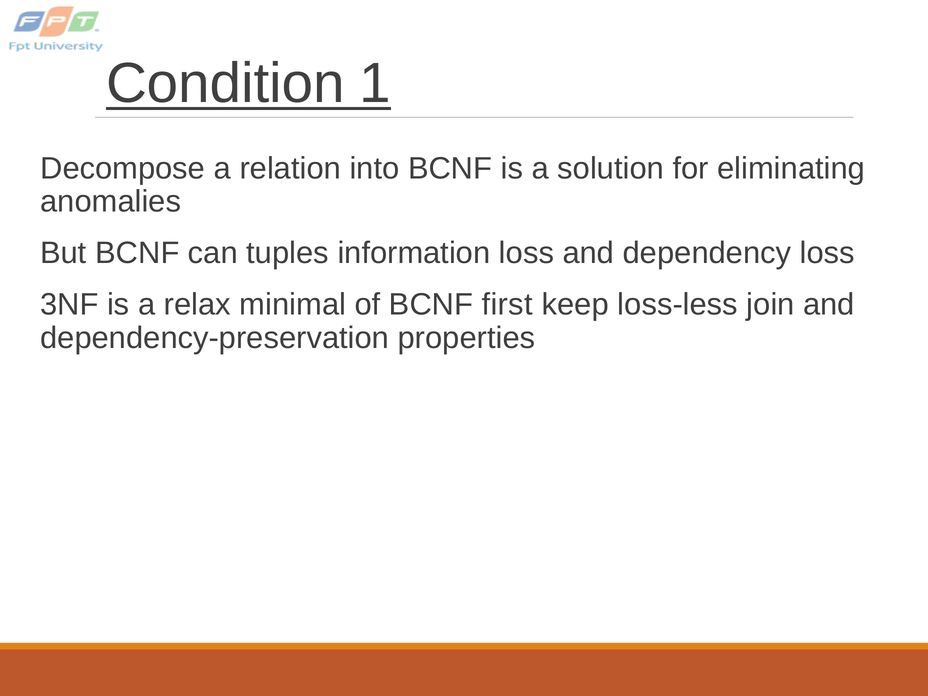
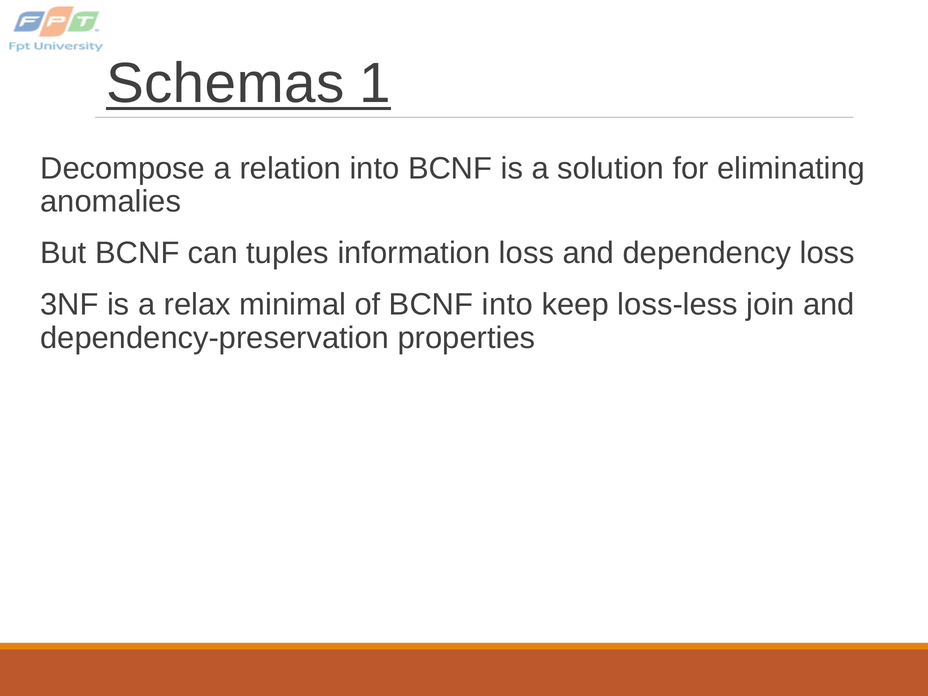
Condition: Condition -> Schemas (225, 84)
BCNF first: first -> into (507, 305)
